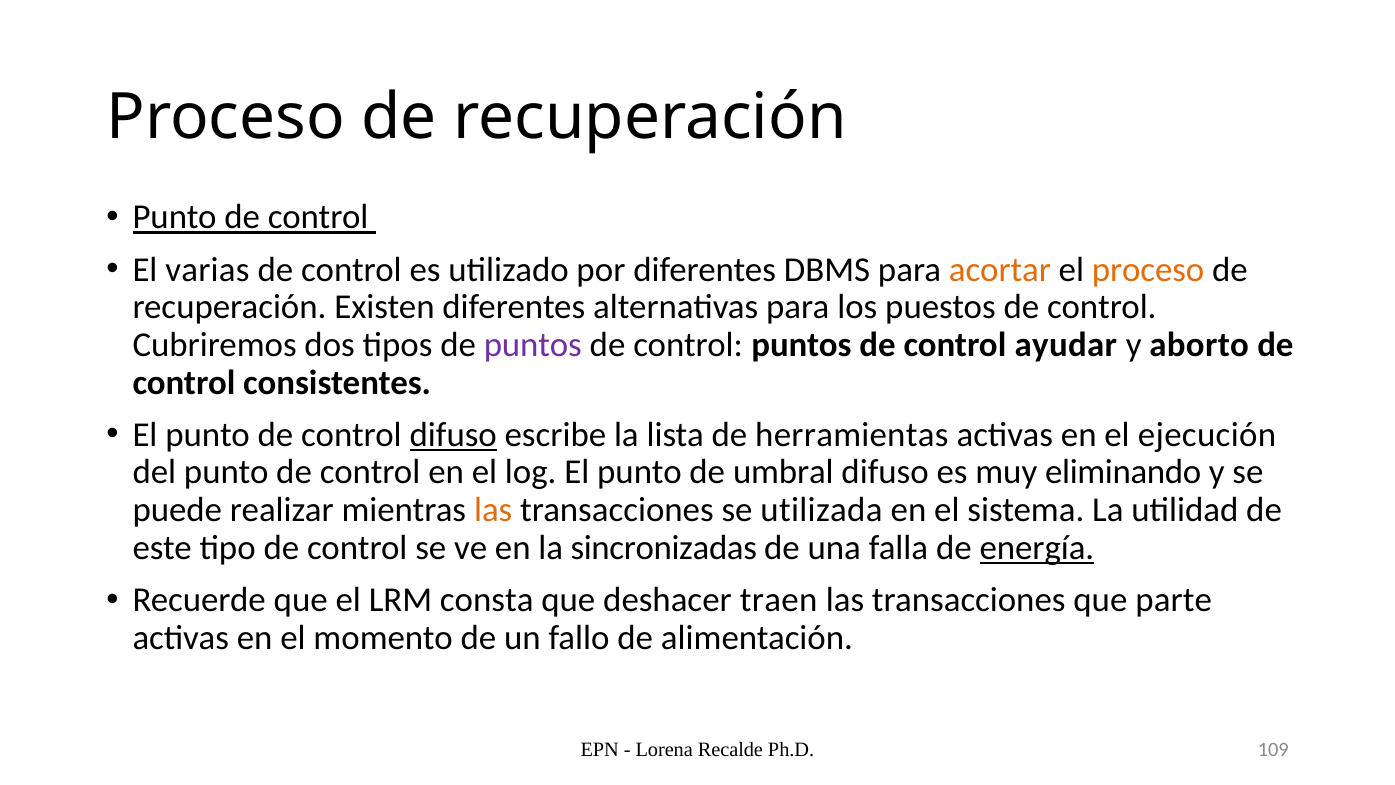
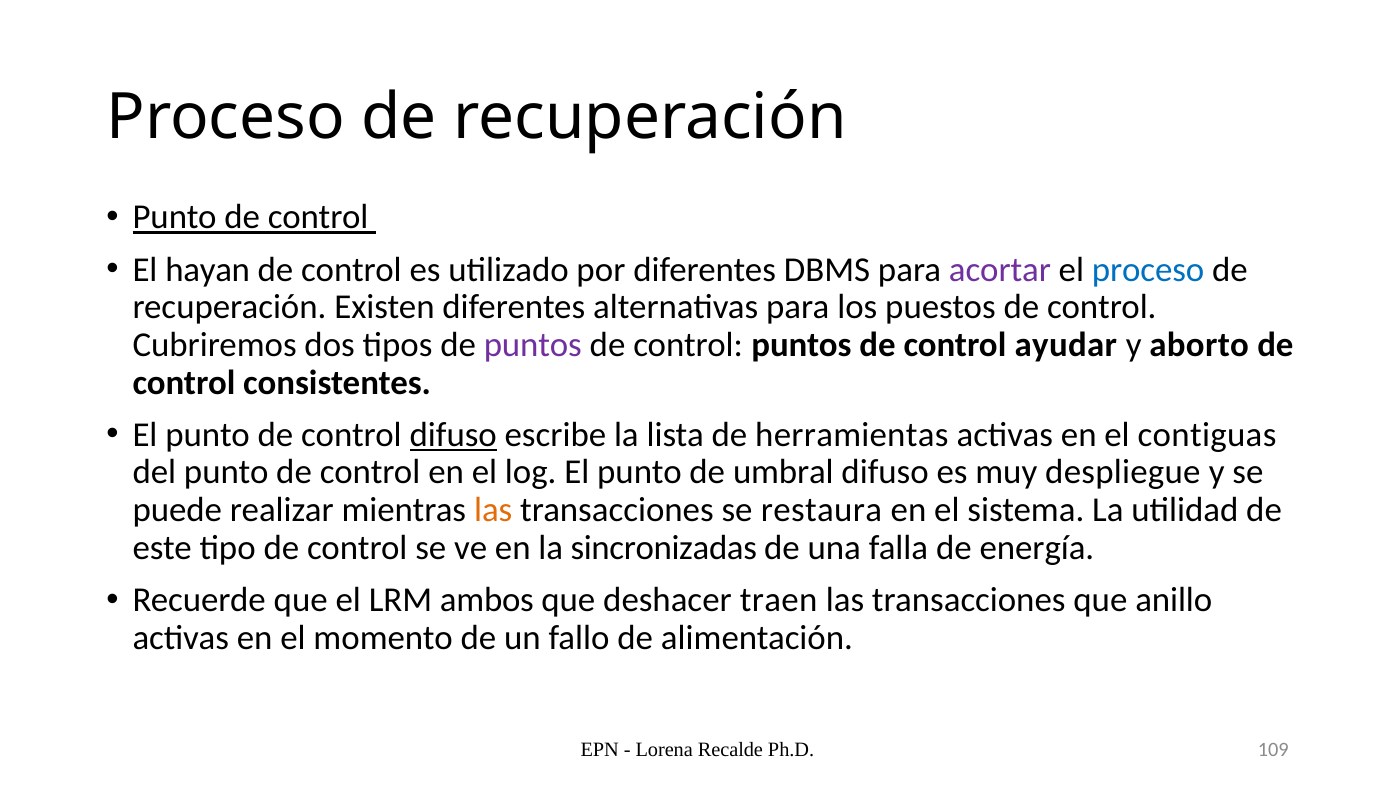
varias: varias -> hayan (208, 269)
acortar colour: orange -> purple (1000, 269)
proceso colour: orange -> blue (1148, 269)
ejecución: ejecución -> contiguas (1207, 435)
eliminando: eliminando -> despliegue (1123, 472)
utilizada: utilizada -> restaura (821, 510)
energía underline: present -> none (1037, 548)
consta: consta -> ambos (487, 600)
parte: parte -> anillo (1174, 600)
